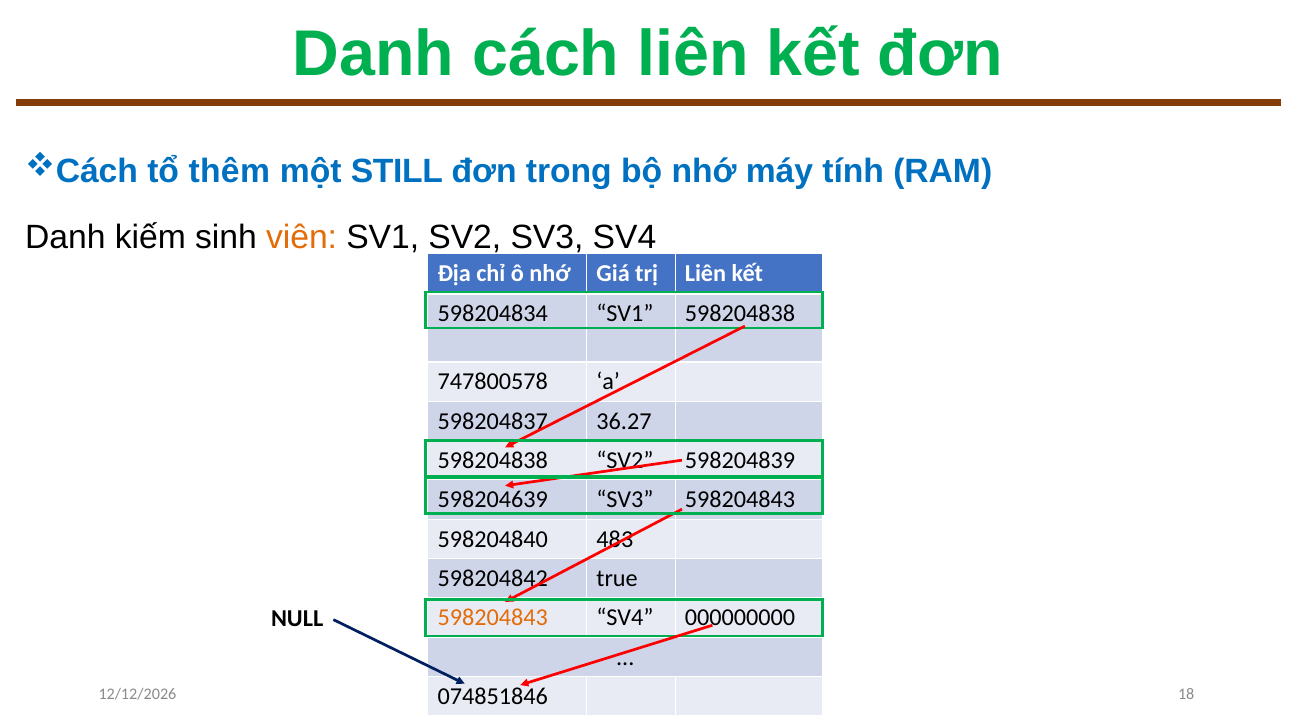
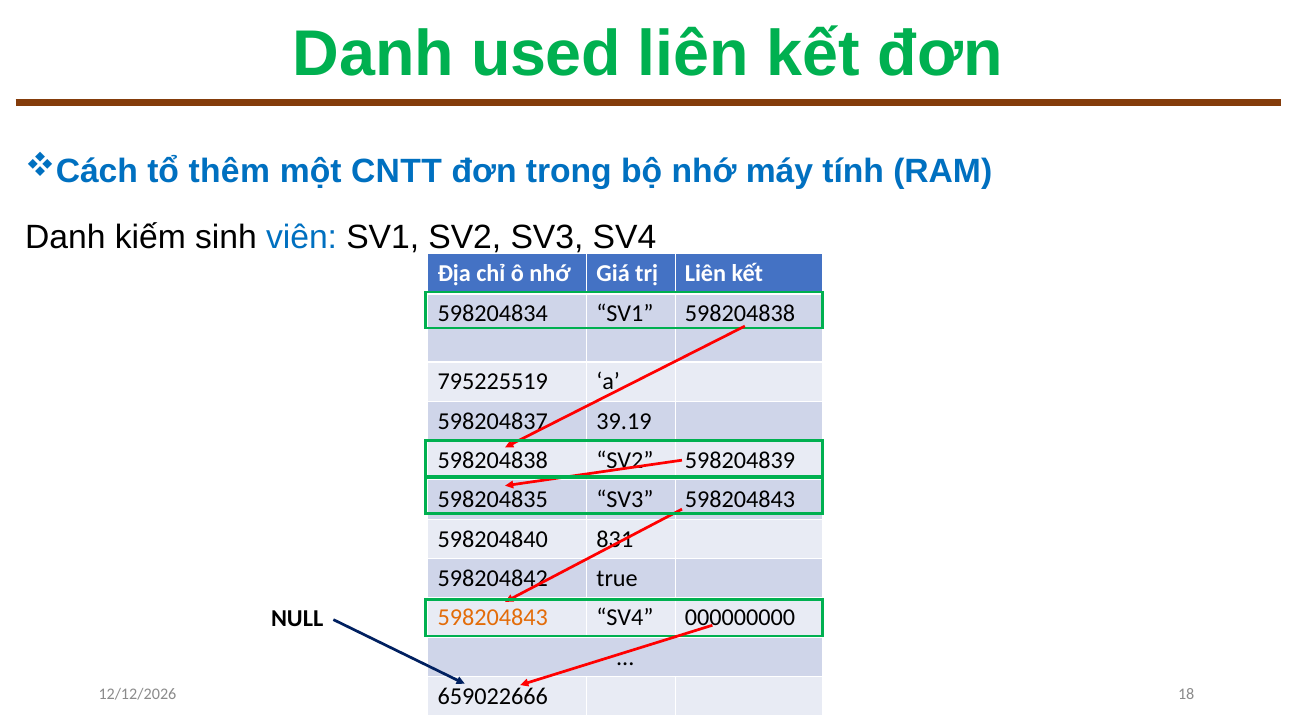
cách: cách -> used (546, 54)
STILL: STILL -> CNTT (396, 171)
viên colour: orange -> blue (302, 237)
747800578: 747800578 -> 795225519 (493, 382)
36.27: 36.27 -> 39.19 (624, 421)
598204639: 598204639 -> 598204835 (493, 500)
483: 483 -> 831 (615, 539)
074851846: 074851846 -> 659022666 (493, 697)
